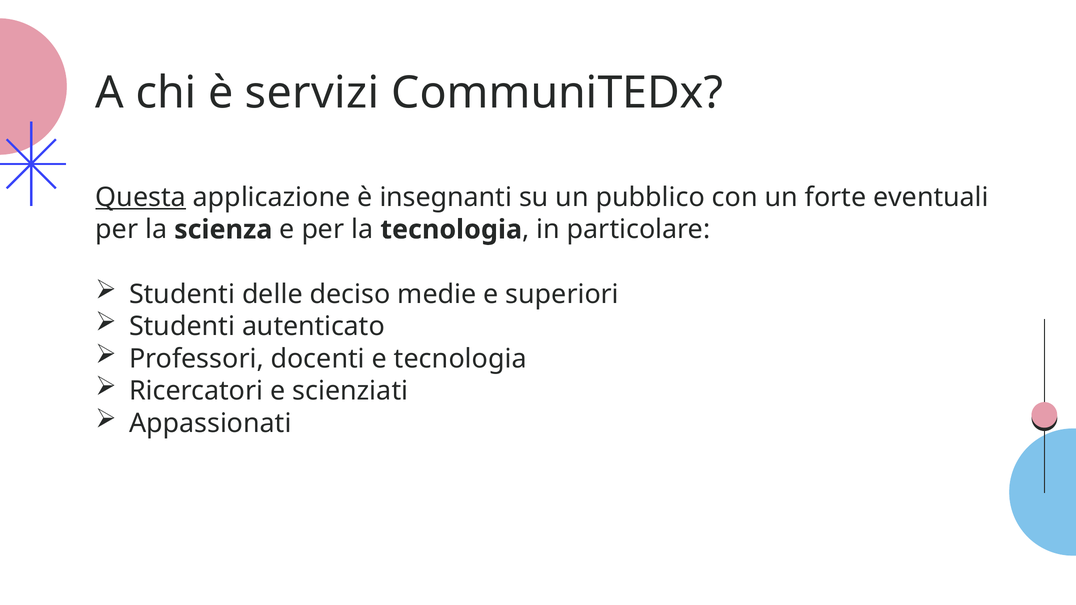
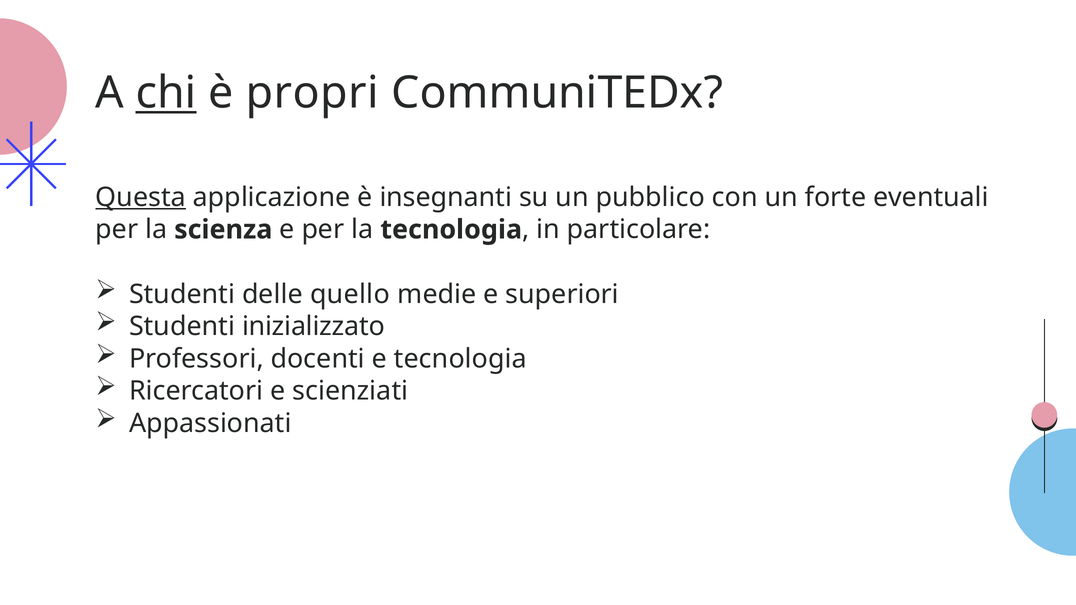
chi underline: none -> present (166, 93)
servizi: servizi -> propri (312, 93)
deciso: deciso -> quello (350, 294)
autenticato: autenticato -> inizializzato (313, 327)
